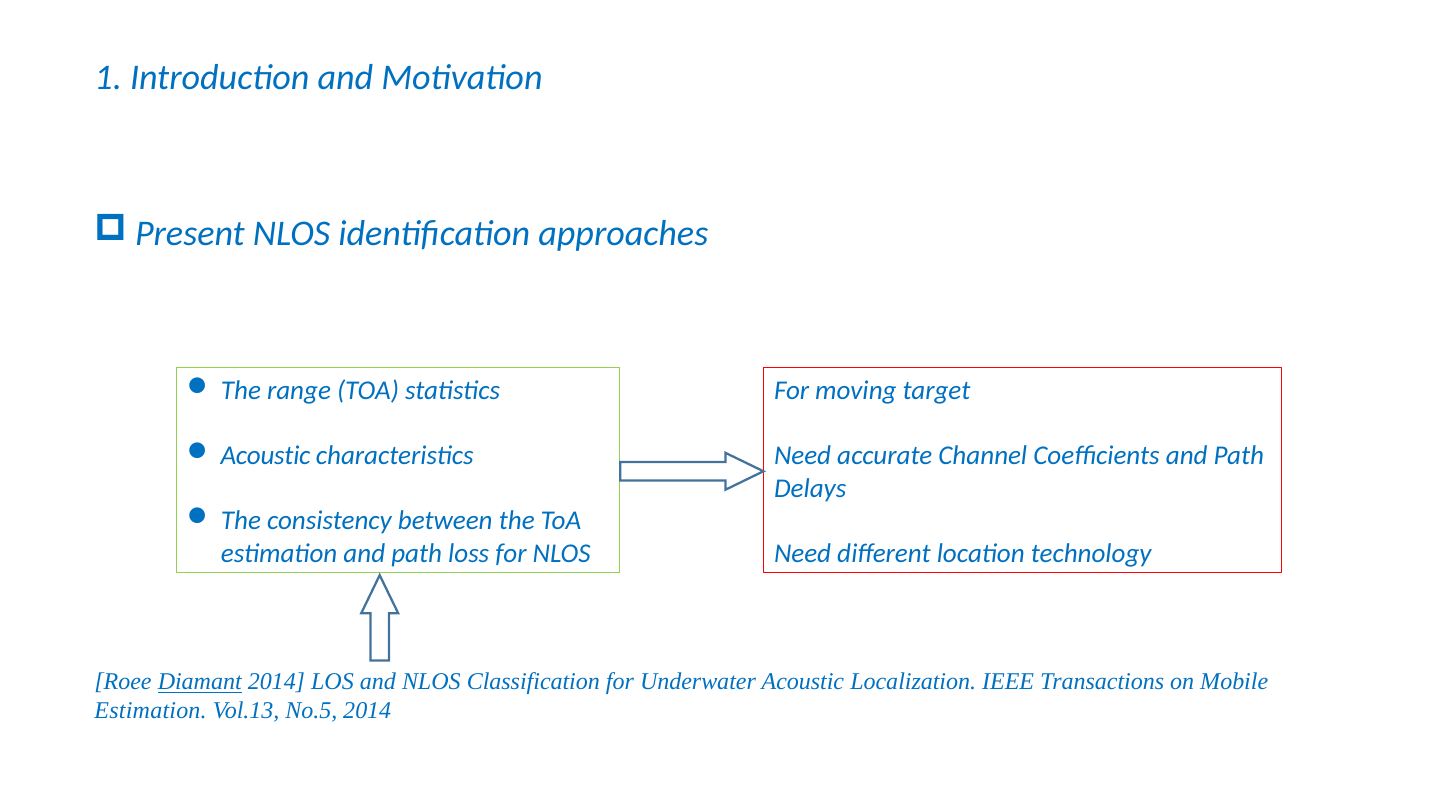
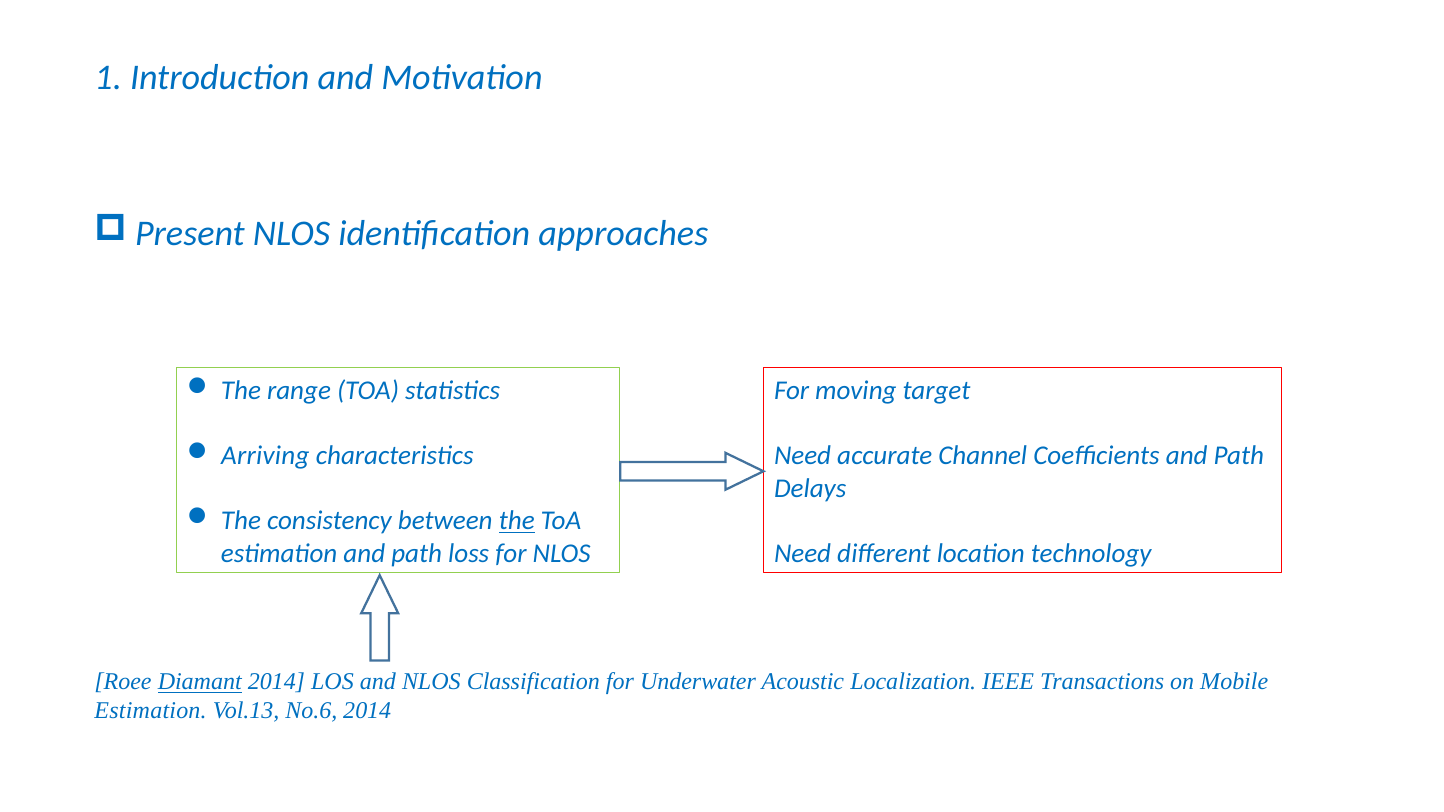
Acoustic: Acoustic -> Arriving (265, 456)
the underline: none -> present (517, 521)
No.5: No.5 -> No.6 (311, 711)
